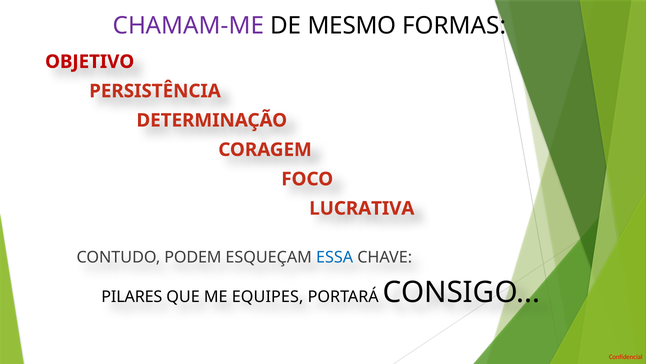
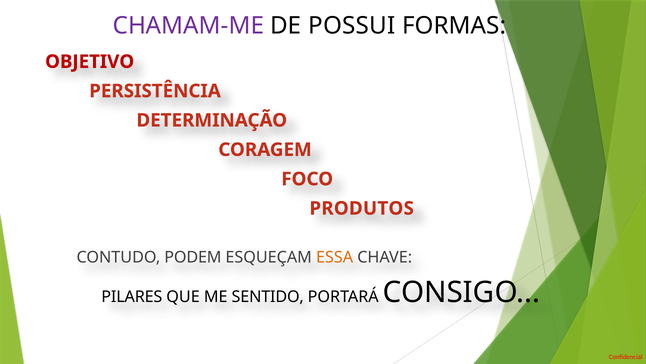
MESMO: MESMO -> POSSUI (352, 25)
LUCRATIVA: LUCRATIVA -> PRODUTOS (362, 208)
ESSA colour: blue -> orange (335, 257)
EQUIPES: EQUIPES -> SENTIDO (268, 296)
